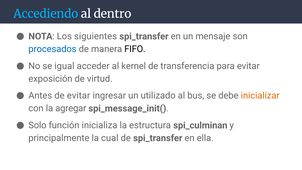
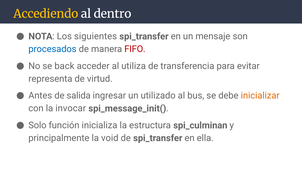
Accediendo colour: light blue -> yellow (46, 14)
FIFO colour: black -> red (135, 49)
igual: igual -> back (64, 66)
kernel: kernel -> utiliza (134, 66)
exposición: exposición -> representa (50, 79)
de evitar: evitar -> salida (79, 96)
agregar: agregar -> invocar (71, 108)
cual: cual -> void (110, 138)
